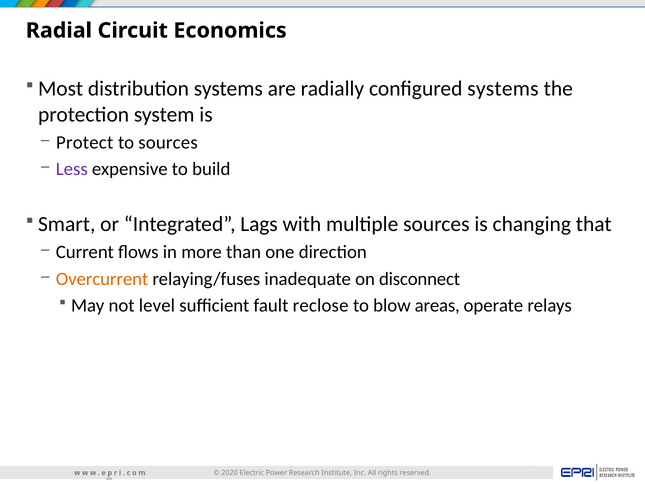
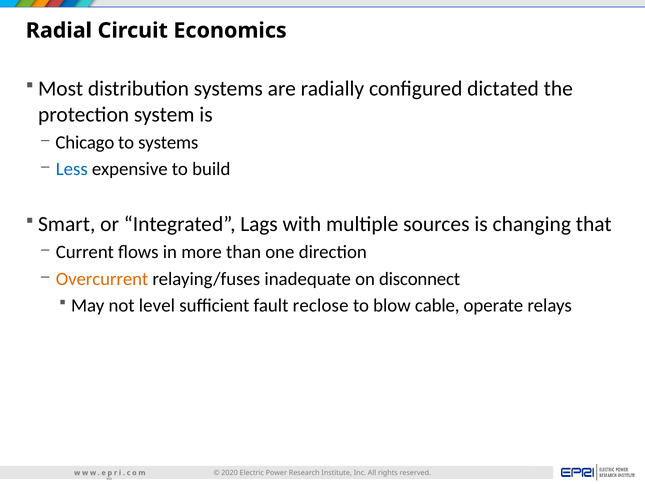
configured systems: systems -> dictated (503, 89)
Protect: Protect -> Chicago (85, 142)
to sources: sources -> systems (168, 142)
Less colour: purple -> blue (72, 169)
areas: areas -> cable (437, 305)
